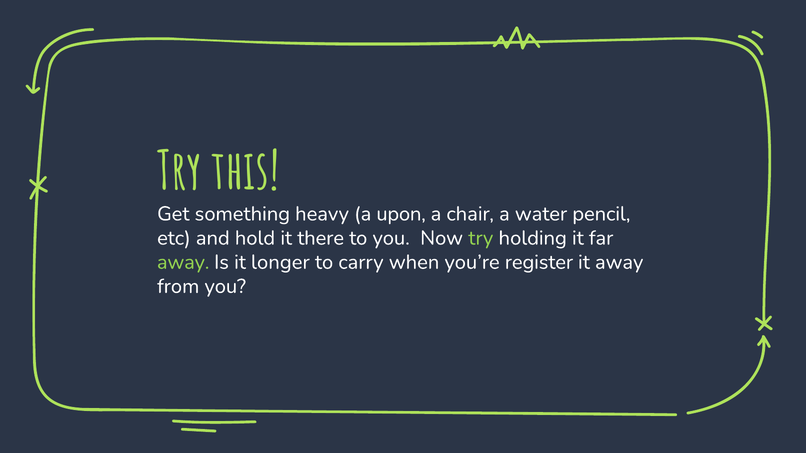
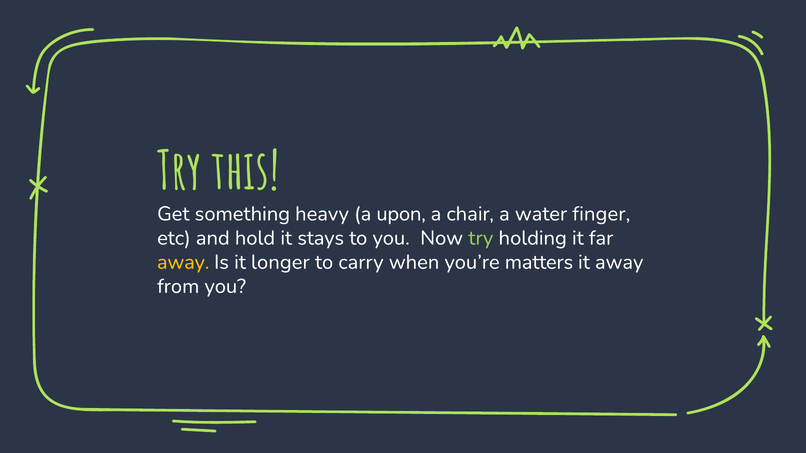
pencil: pencil -> finger (601, 214)
there: there -> stays (321, 238)
away colour: light green -> yellow (183, 262)
register: register -> matters (539, 262)
